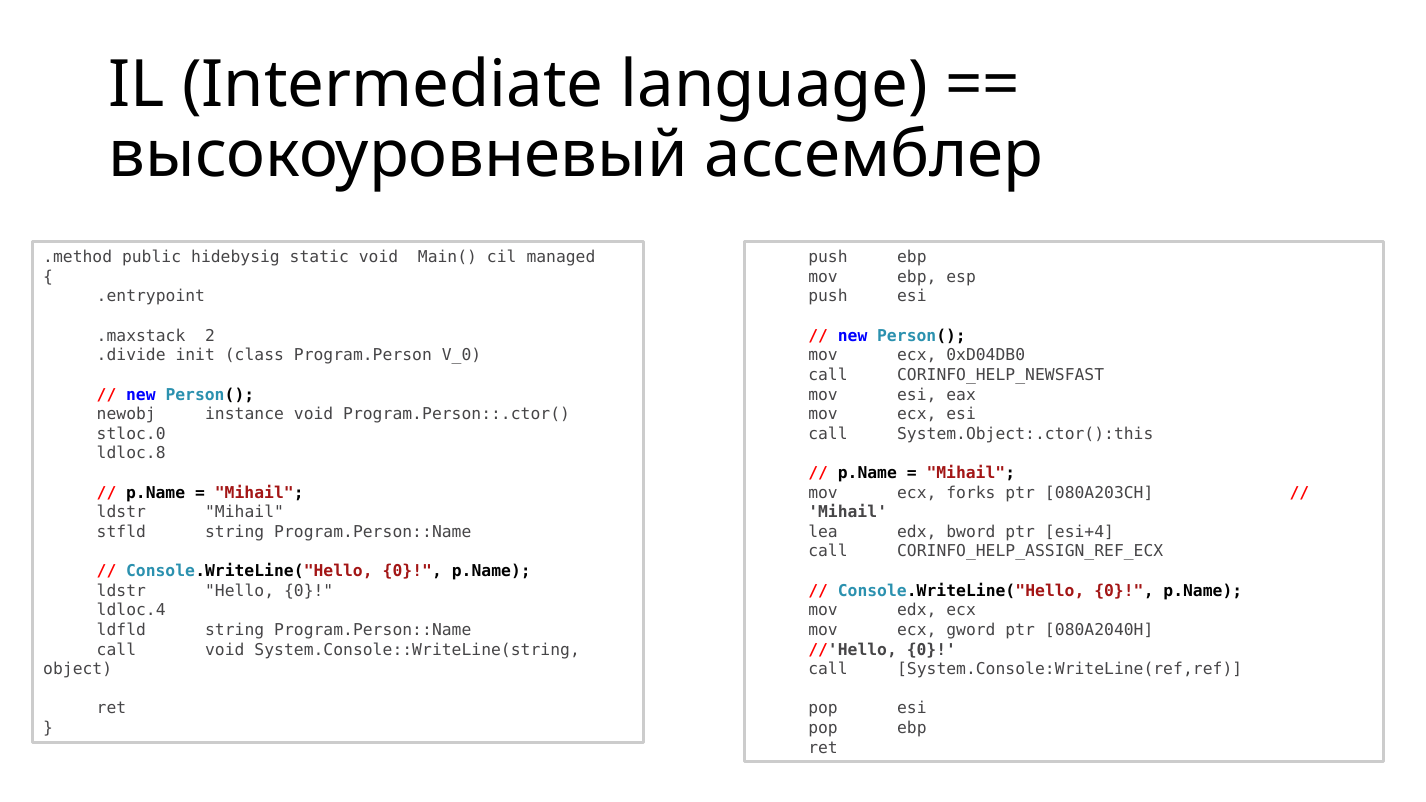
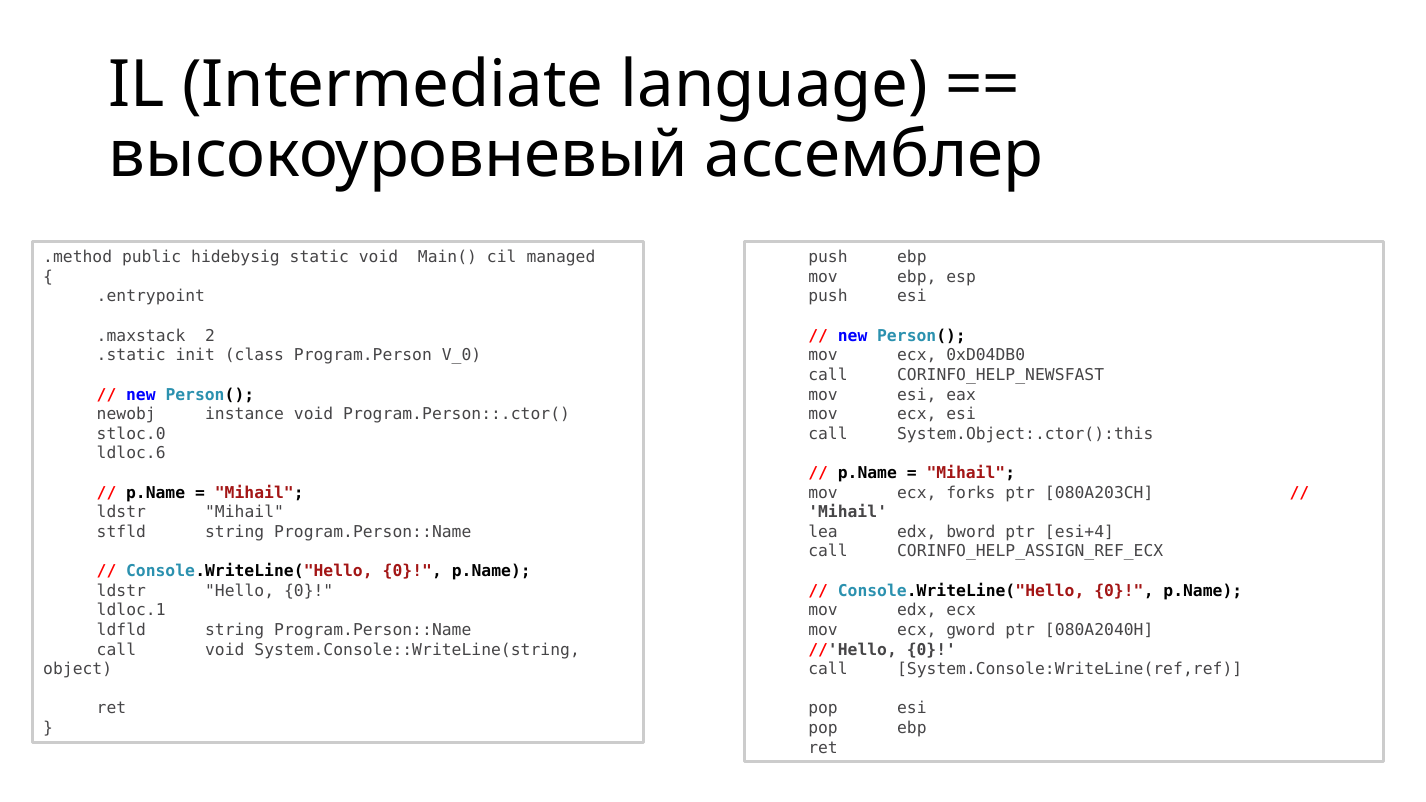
.divide: .divide -> .static (131, 355)
ldloc.8: ldloc.8 -> ldloc.6 (131, 454)
ldloc.4: ldloc.4 -> ldloc.1 (131, 611)
